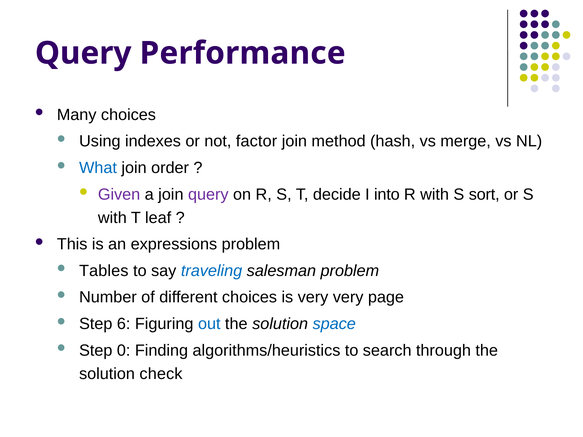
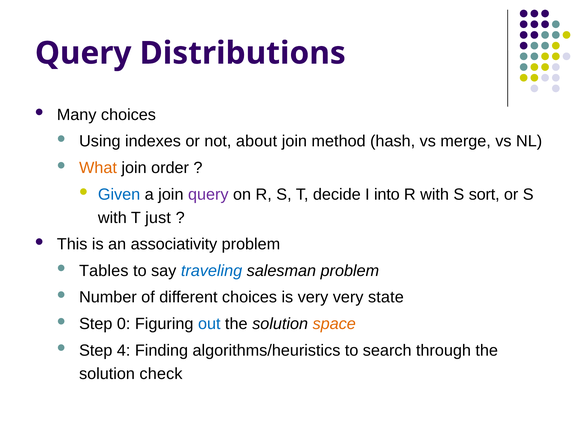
Performance: Performance -> Distributions (243, 53)
factor: factor -> about (257, 141)
What colour: blue -> orange (98, 168)
Given colour: purple -> blue (119, 194)
leaf: leaf -> just (158, 218)
expressions: expressions -> associativity (174, 244)
page: page -> state (386, 297)
6: 6 -> 0 (124, 324)
space colour: blue -> orange (334, 324)
0: 0 -> 4 (124, 351)
